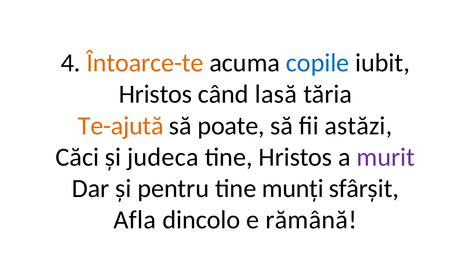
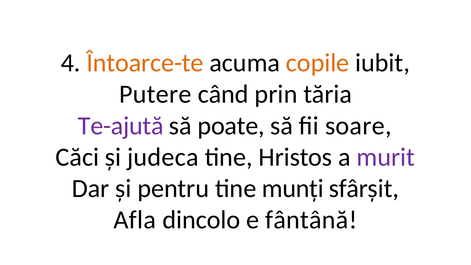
copile colour: blue -> orange (318, 63)
Hristos: Hristos -> Putere (155, 94)
lasă: lasă -> prin (276, 94)
Te-ajută colour: orange -> purple (121, 126)
astăzi: astăzi -> soare (358, 126)
rămână: rămână -> fântână (311, 220)
